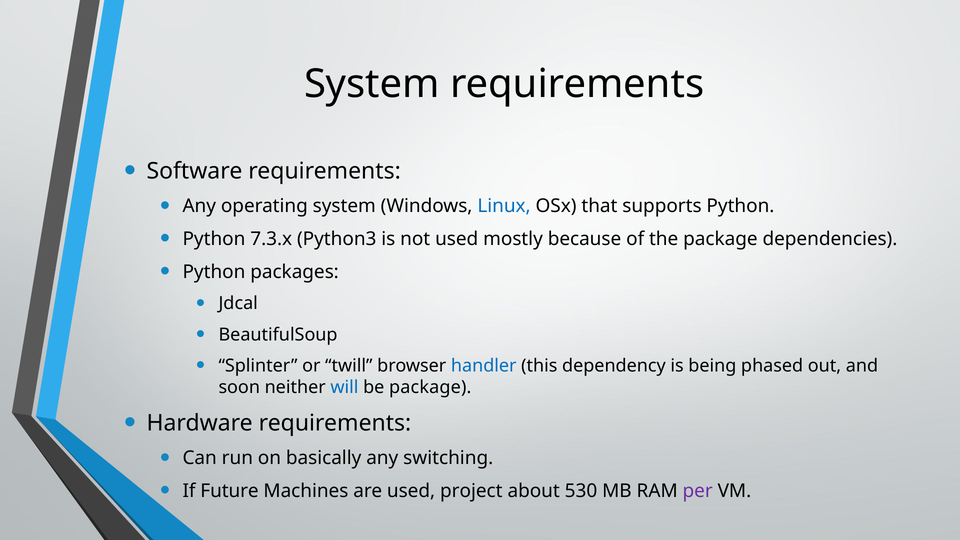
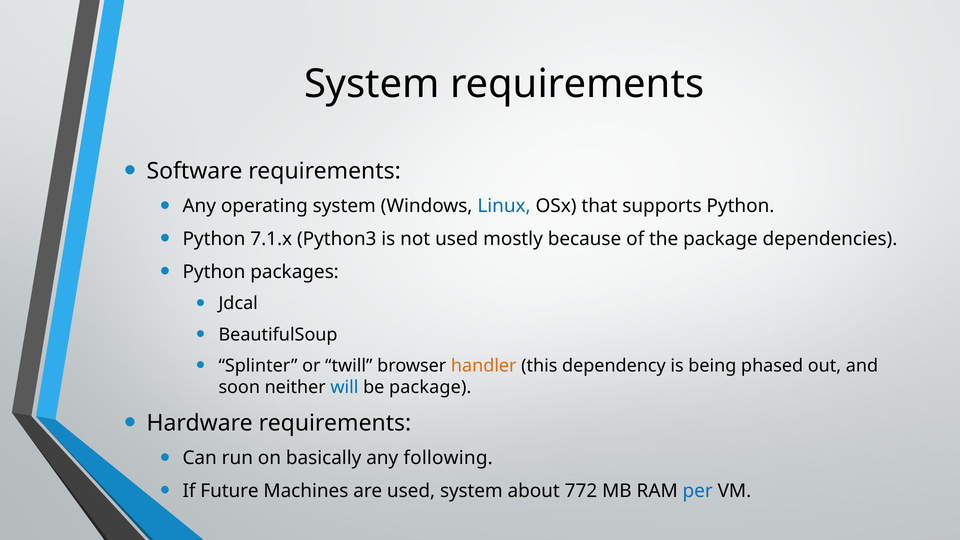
7.3.x: 7.3.x -> 7.1.x (271, 239)
handler colour: blue -> orange (484, 366)
switching: switching -> following (448, 458)
used project: project -> system (471, 491)
530: 530 -> 772 (581, 491)
per colour: purple -> blue (698, 491)
